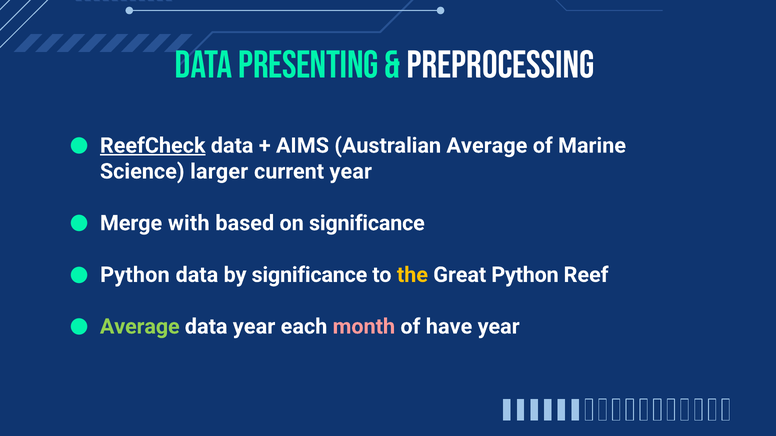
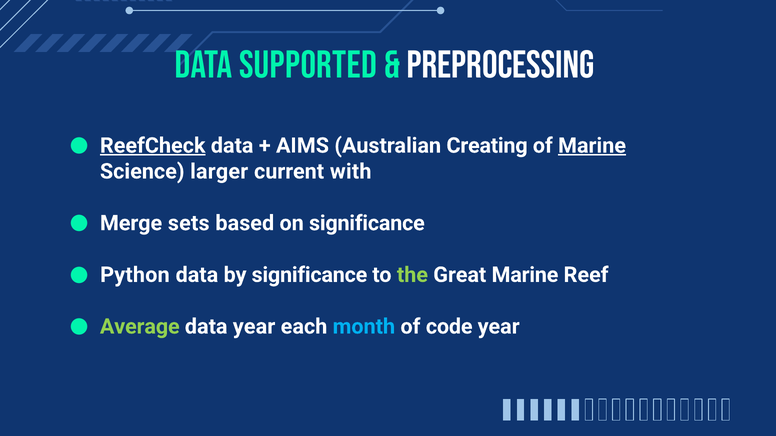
presenting: presenting -> supported (308, 65)
Australian Average: Average -> Creating (487, 146)
Marine underline: none -> present (592, 146)
current year: year -> with (351, 172)
with: with -> sets (189, 223)
the colour: yellow -> light green (412, 275)
Great Python: Python -> Marine (525, 275)
month colour: pink -> light blue (364, 327)
have: have -> code (449, 327)
